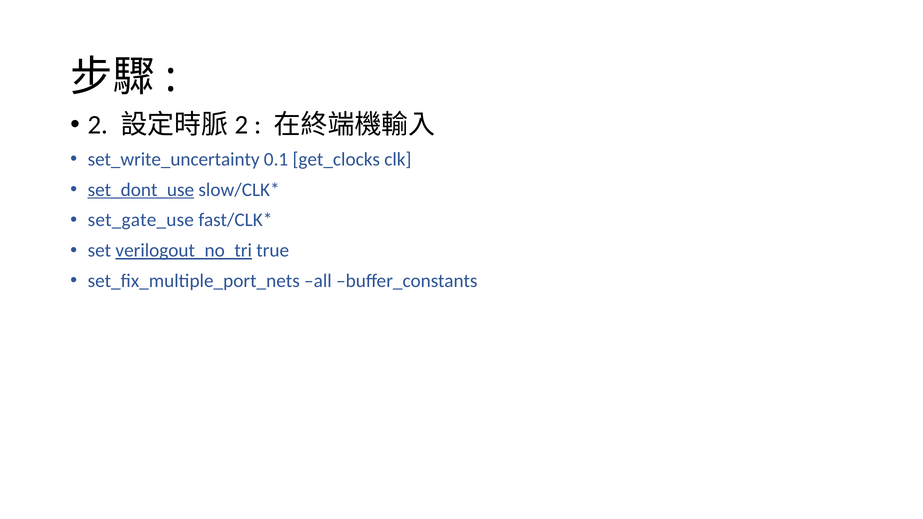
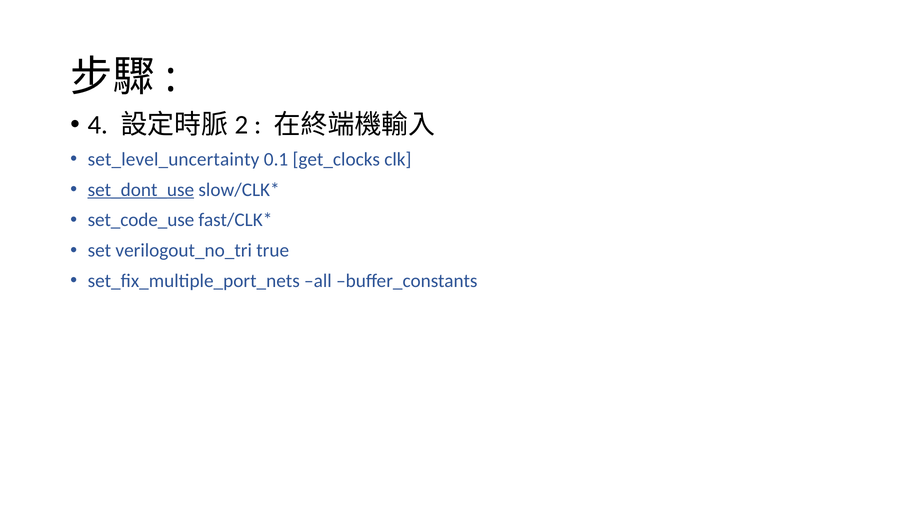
2: 2 -> 4 (98, 125)
set_write_uncertainty: set_write_uncertainty -> set_level_uncertainty (174, 159)
set_gate_use: set_gate_use -> set_code_use (141, 220)
verilogout_no_tri underline: present -> none (184, 251)
